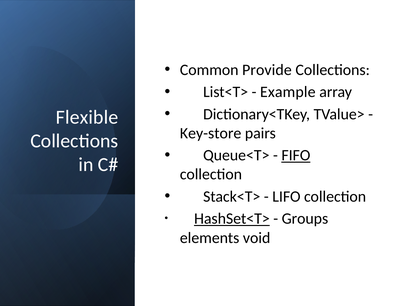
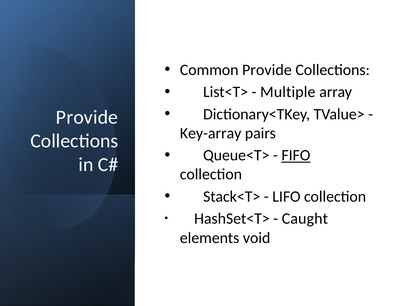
Example: Example -> Multiple (288, 92)
Flexible: Flexible -> Provide (87, 117)
Key-store: Key-store -> Key-array (211, 133)
HashSet<T> underline: present -> none (232, 218)
Groups: Groups -> Caught (305, 218)
